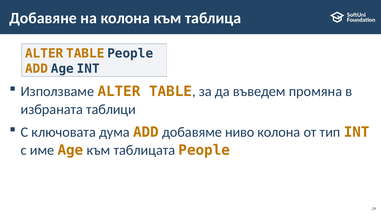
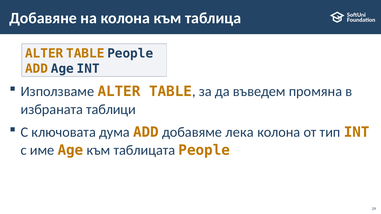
ниво: ниво -> лека (240, 132)
